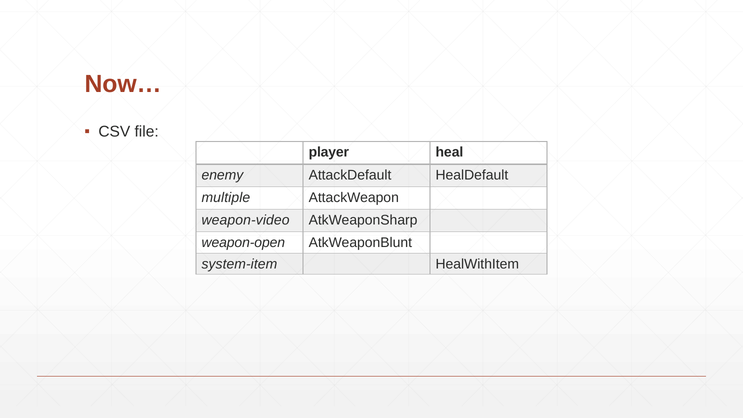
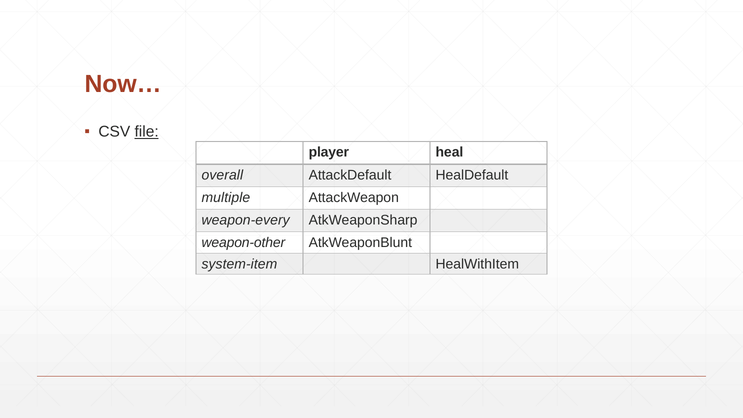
file underline: none -> present (147, 132)
enemy: enemy -> overall (222, 175)
weapon-video: weapon-video -> weapon-every (246, 220)
weapon-open: weapon-open -> weapon-other (243, 243)
